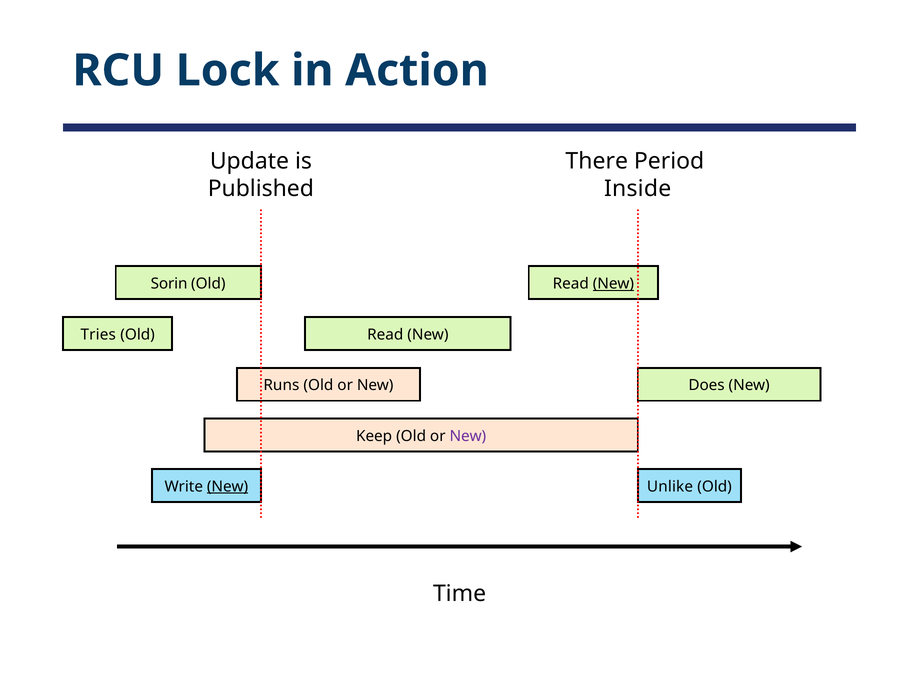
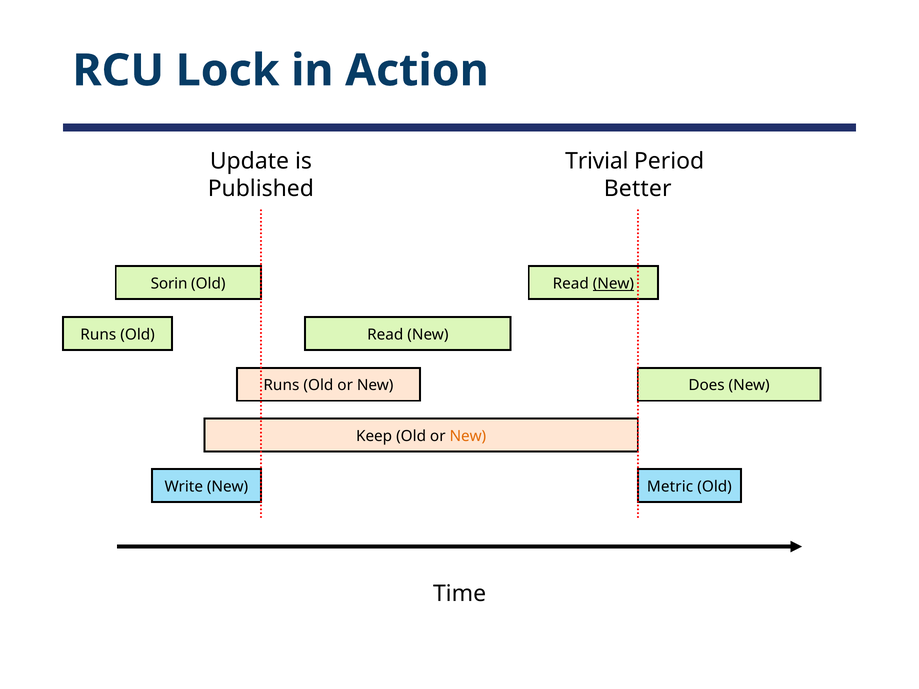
There: There -> Trivial (597, 161)
Inside: Inside -> Better (638, 189)
Tries: Tries -> Runs (98, 335)
New colour: purple -> orange (468, 436)
New underline: present -> none (228, 487)
Unlike: Unlike -> Metric (670, 487)
